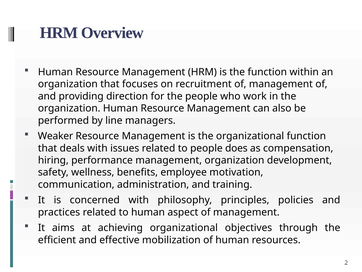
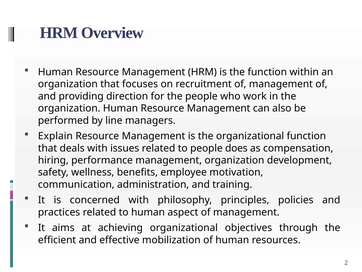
Weaker: Weaker -> Explain (55, 136)
